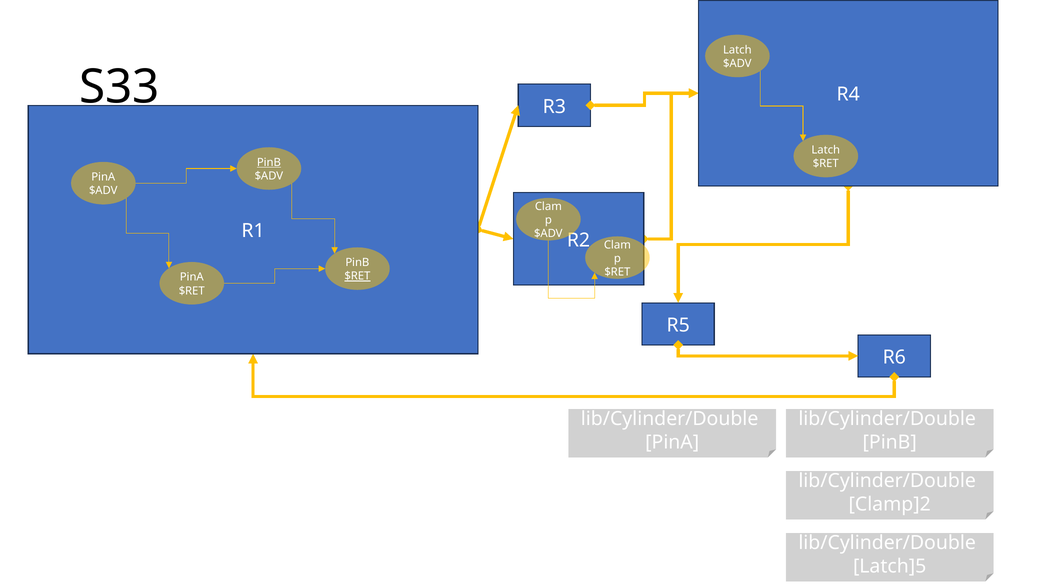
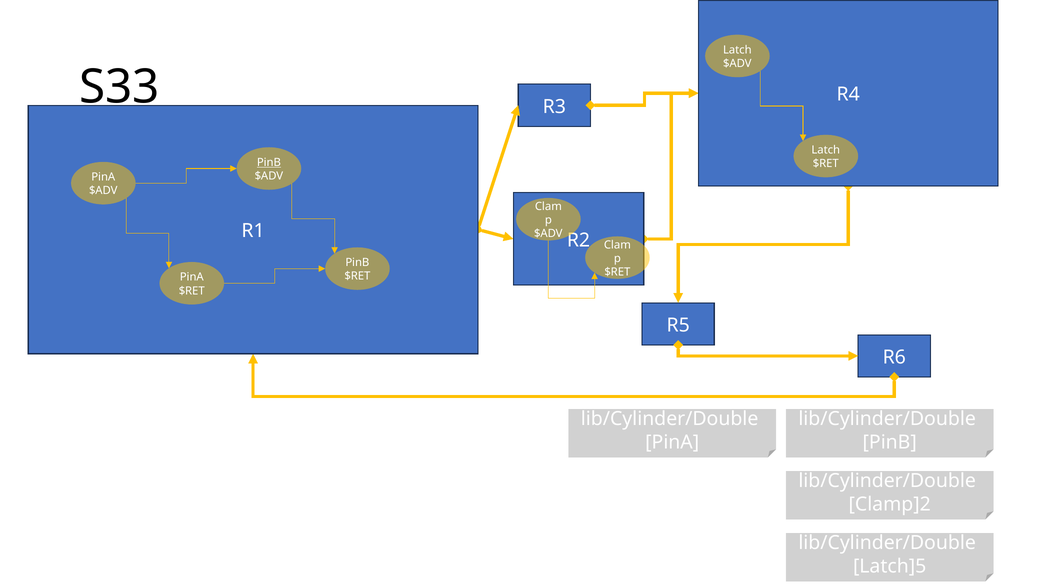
$RET underline: present -> none (357, 276)
